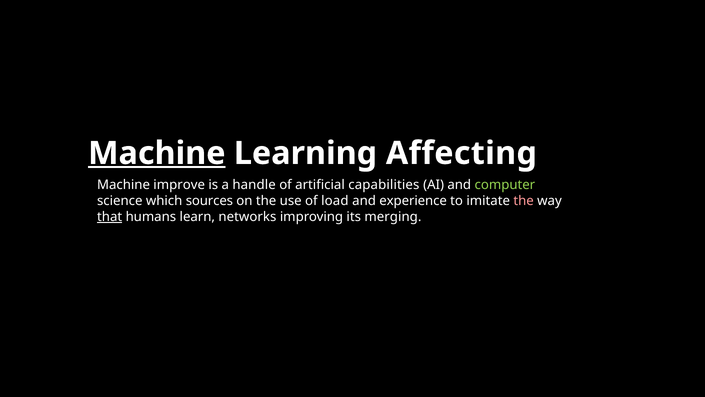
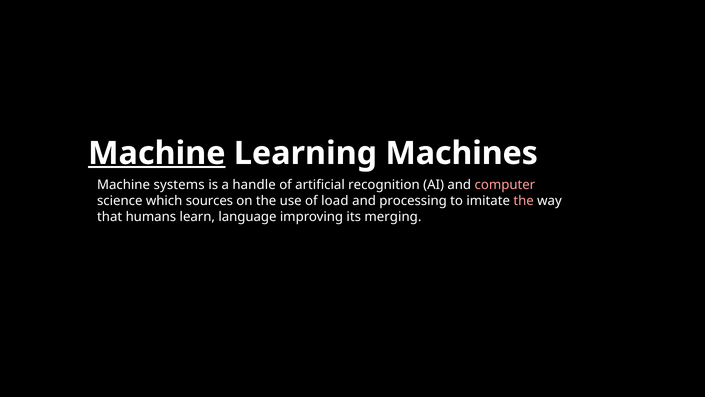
Affecting: Affecting -> Machines (462, 153)
improve: improve -> systems (179, 185)
capabilities: capabilities -> recognition (384, 185)
computer colour: light green -> pink (505, 185)
experience: experience -> processing (413, 201)
that underline: present -> none (110, 217)
networks: networks -> language (247, 217)
